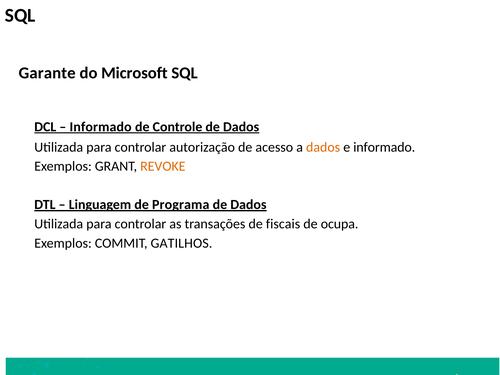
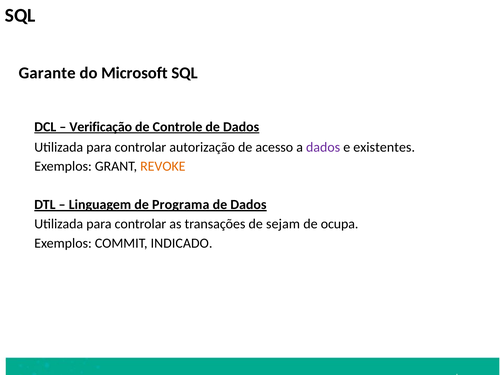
Informado: Informado -> Verificação (101, 127)
dados colour: orange -> purple (323, 147)
e informado: informado -> existentes (384, 147)
fiscais: fiscais -> sejam (283, 224)
GATILHOS: GATILHOS -> INDICADO (182, 243)
